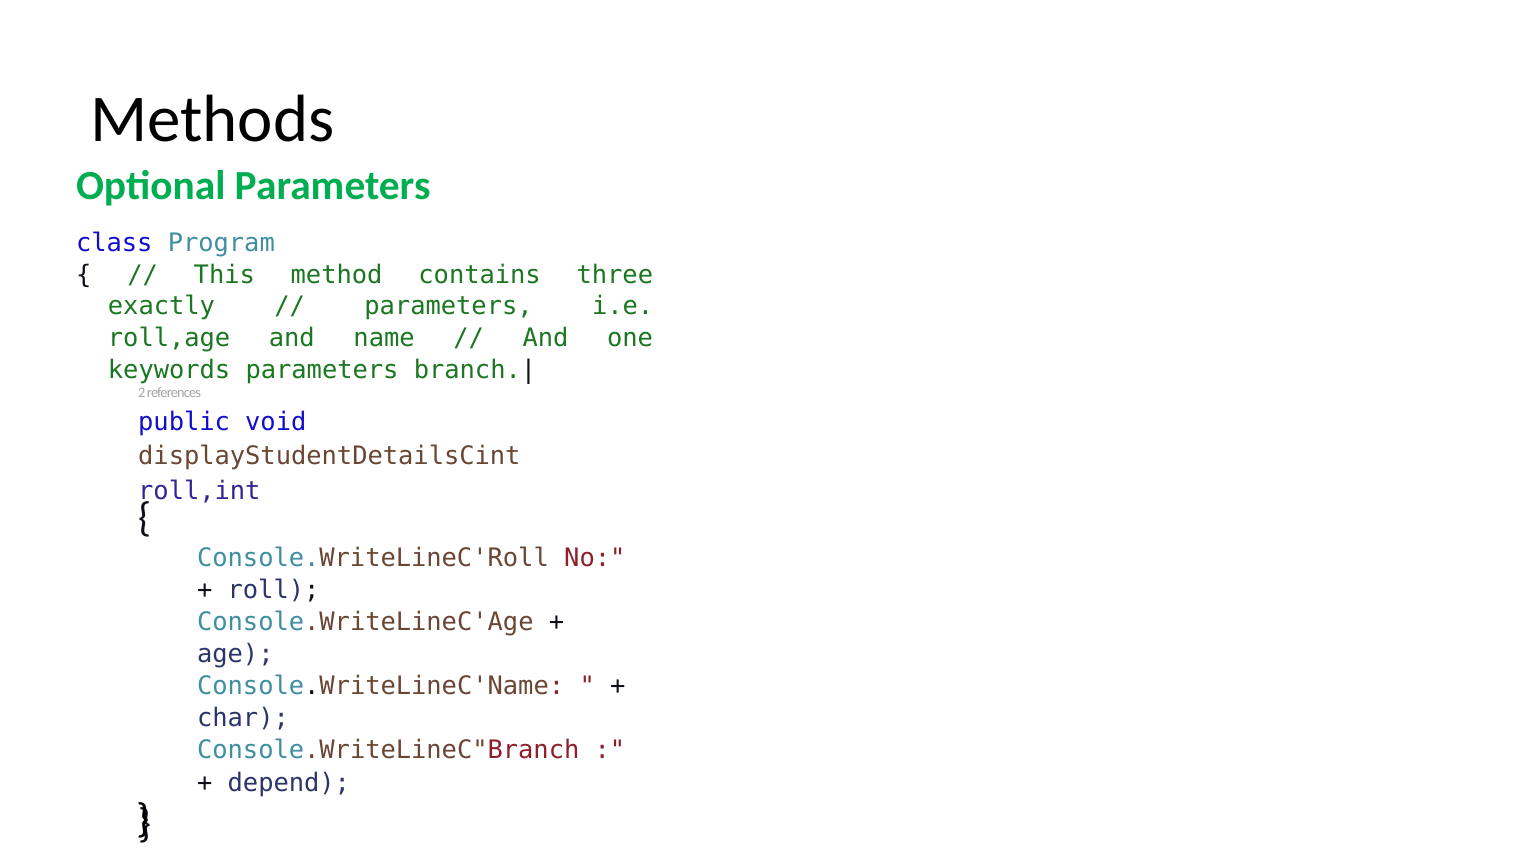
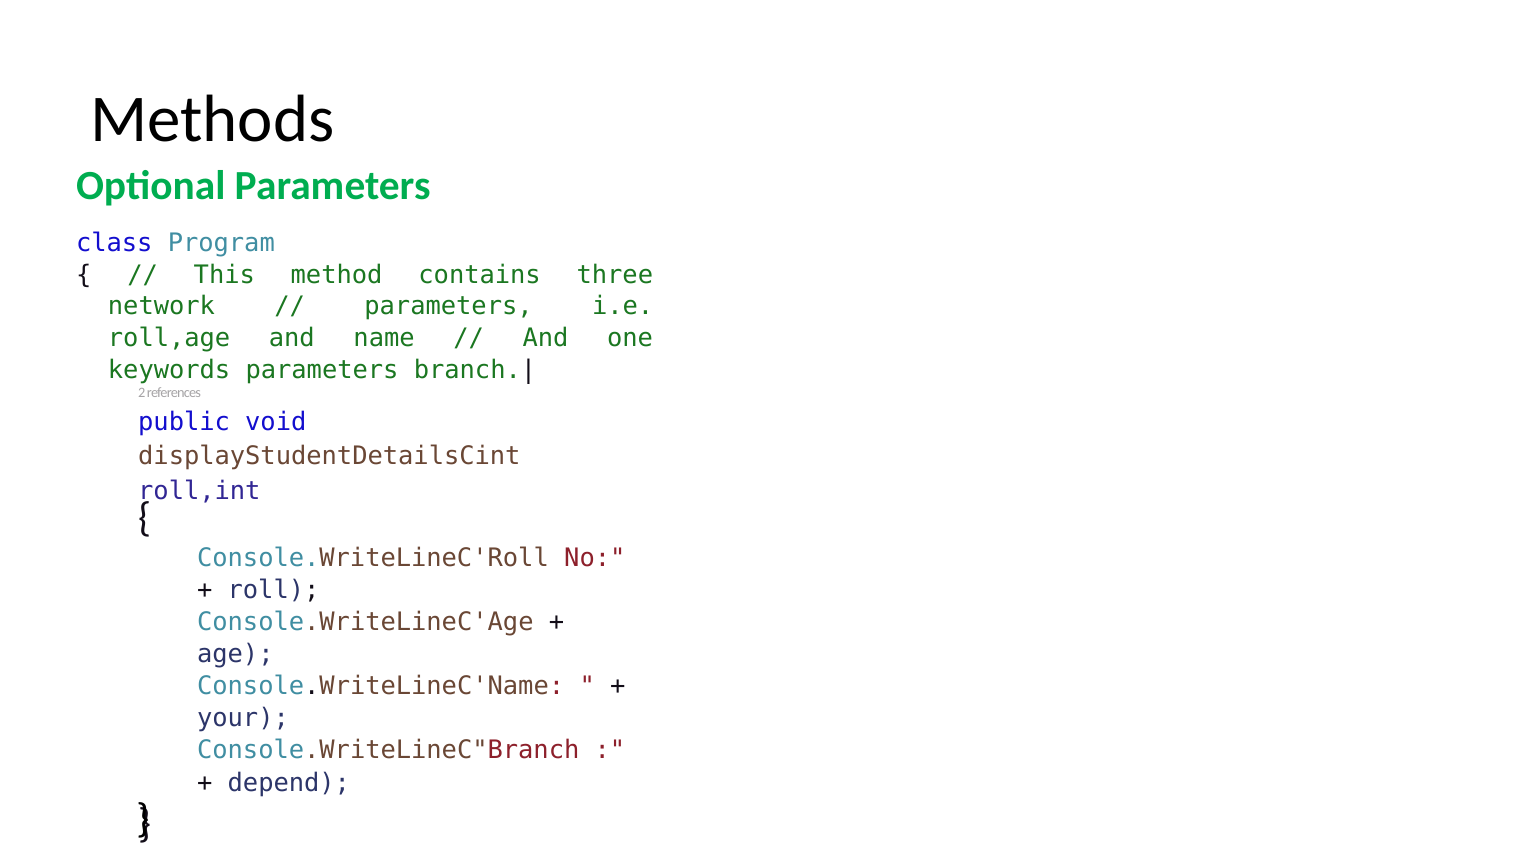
exactly: exactly -> network (161, 307)
char: char -> your (243, 719)
